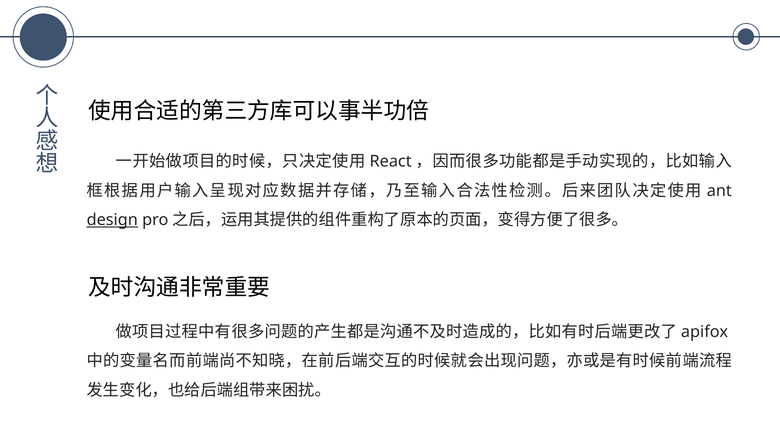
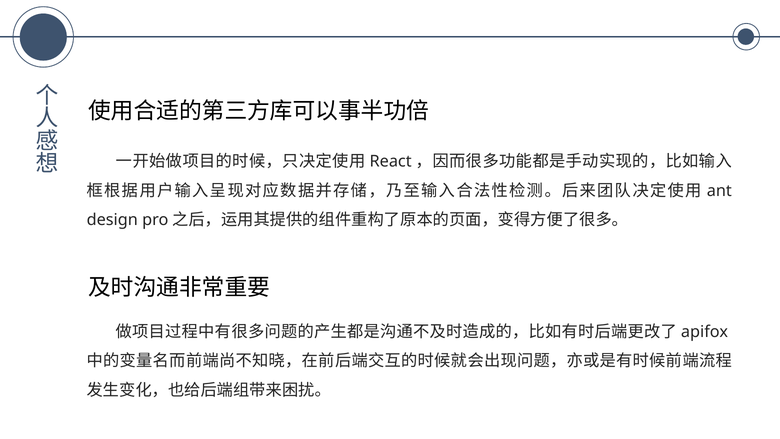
design underline: present -> none (112, 220)
